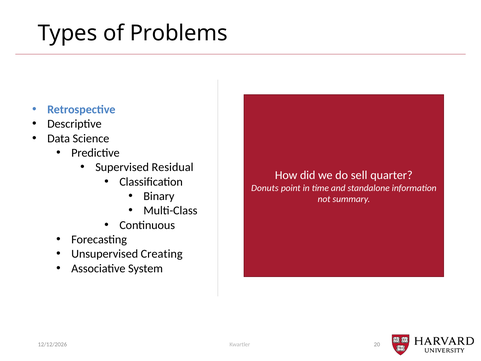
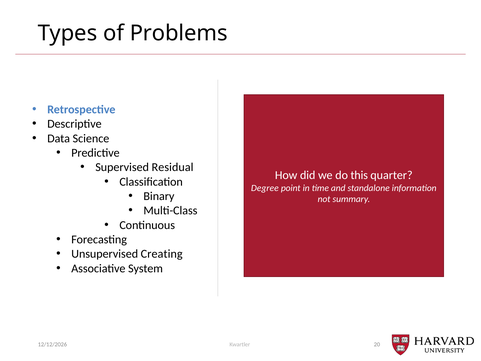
sell: sell -> this (359, 175)
Donuts: Donuts -> Degree (265, 188)
